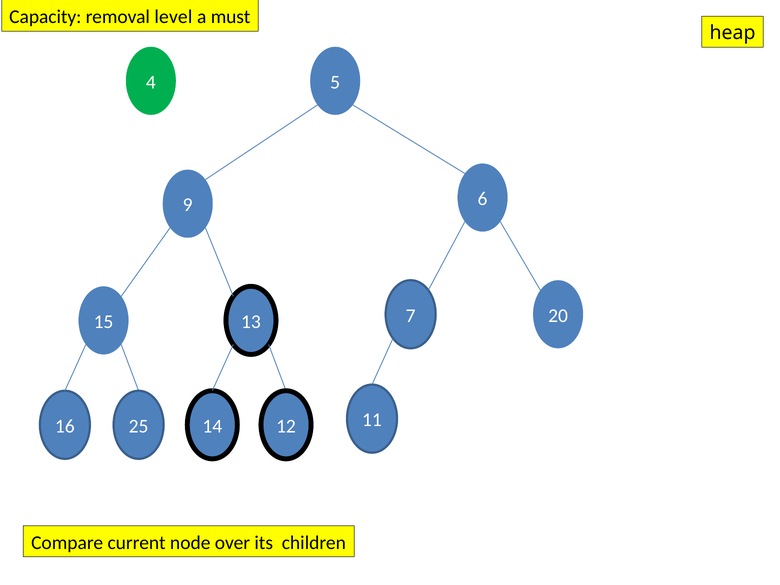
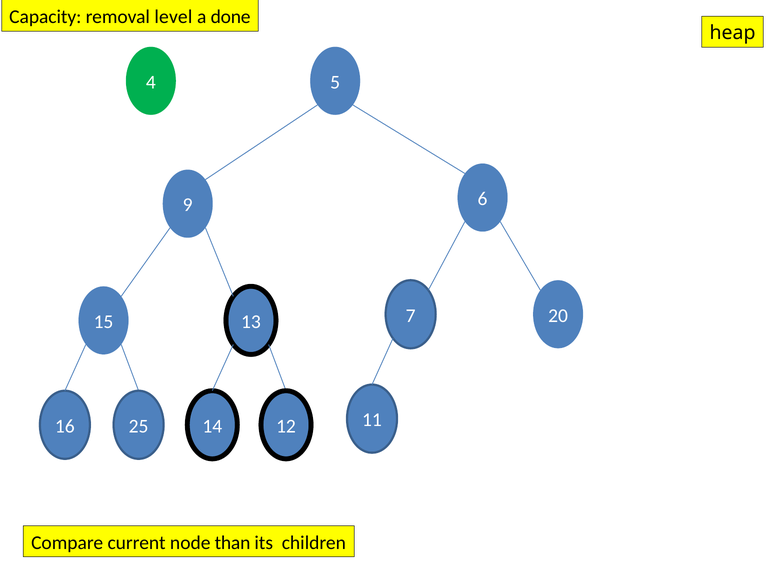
must: must -> done (231, 17)
over: over -> than (233, 543)
